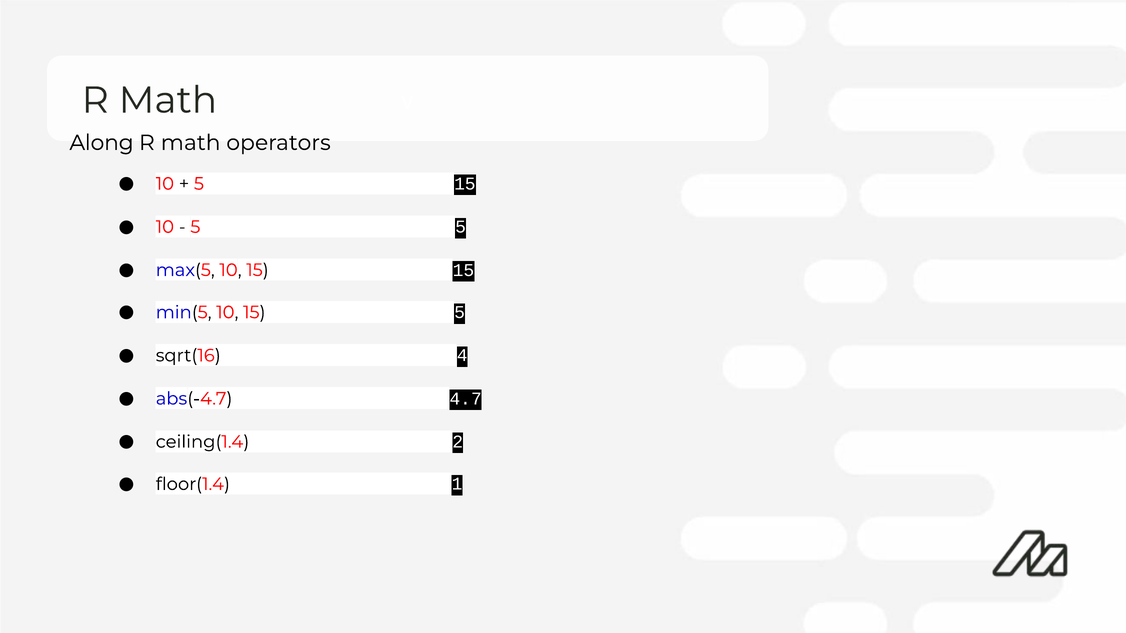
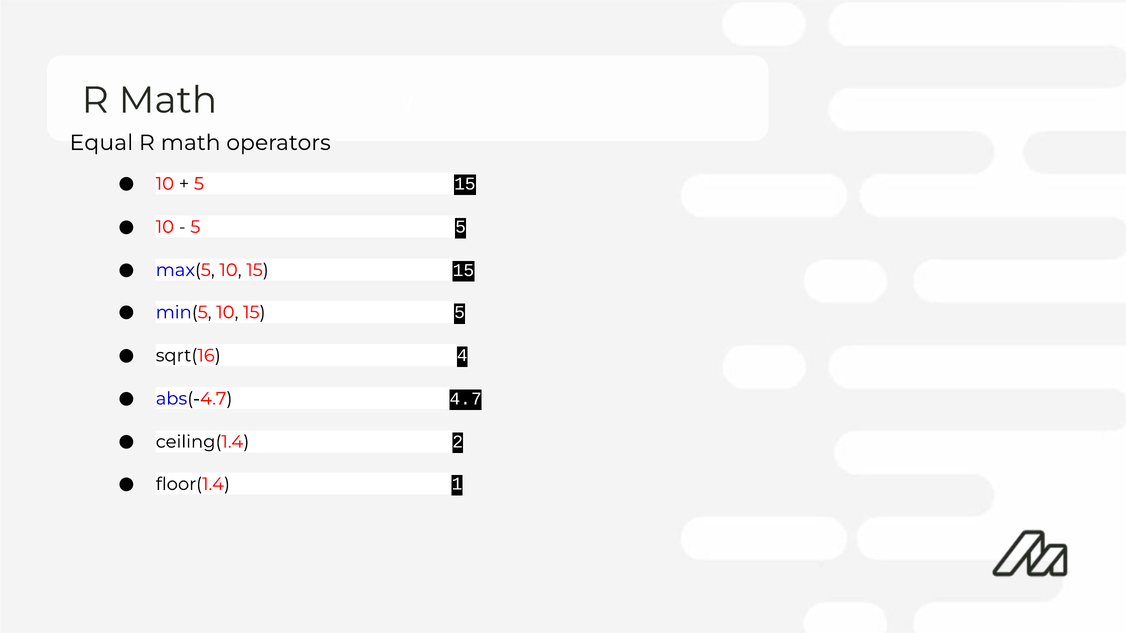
Along: Along -> Equal (101, 143)
